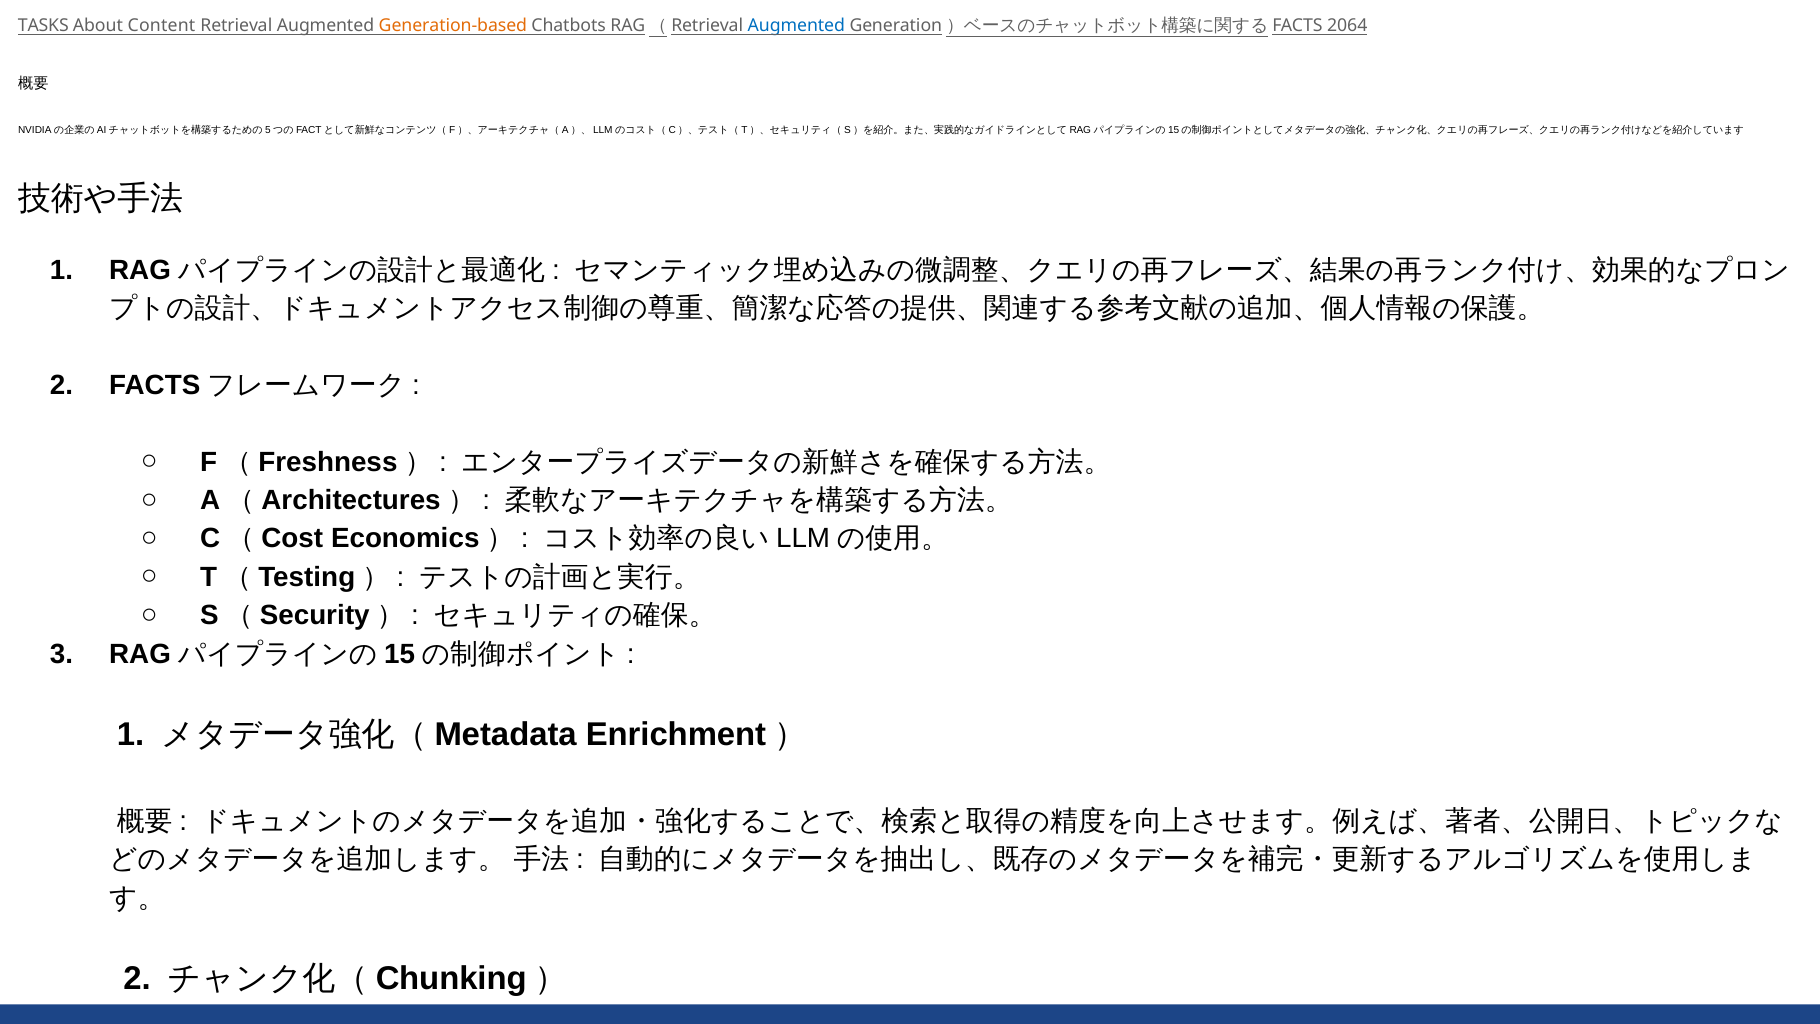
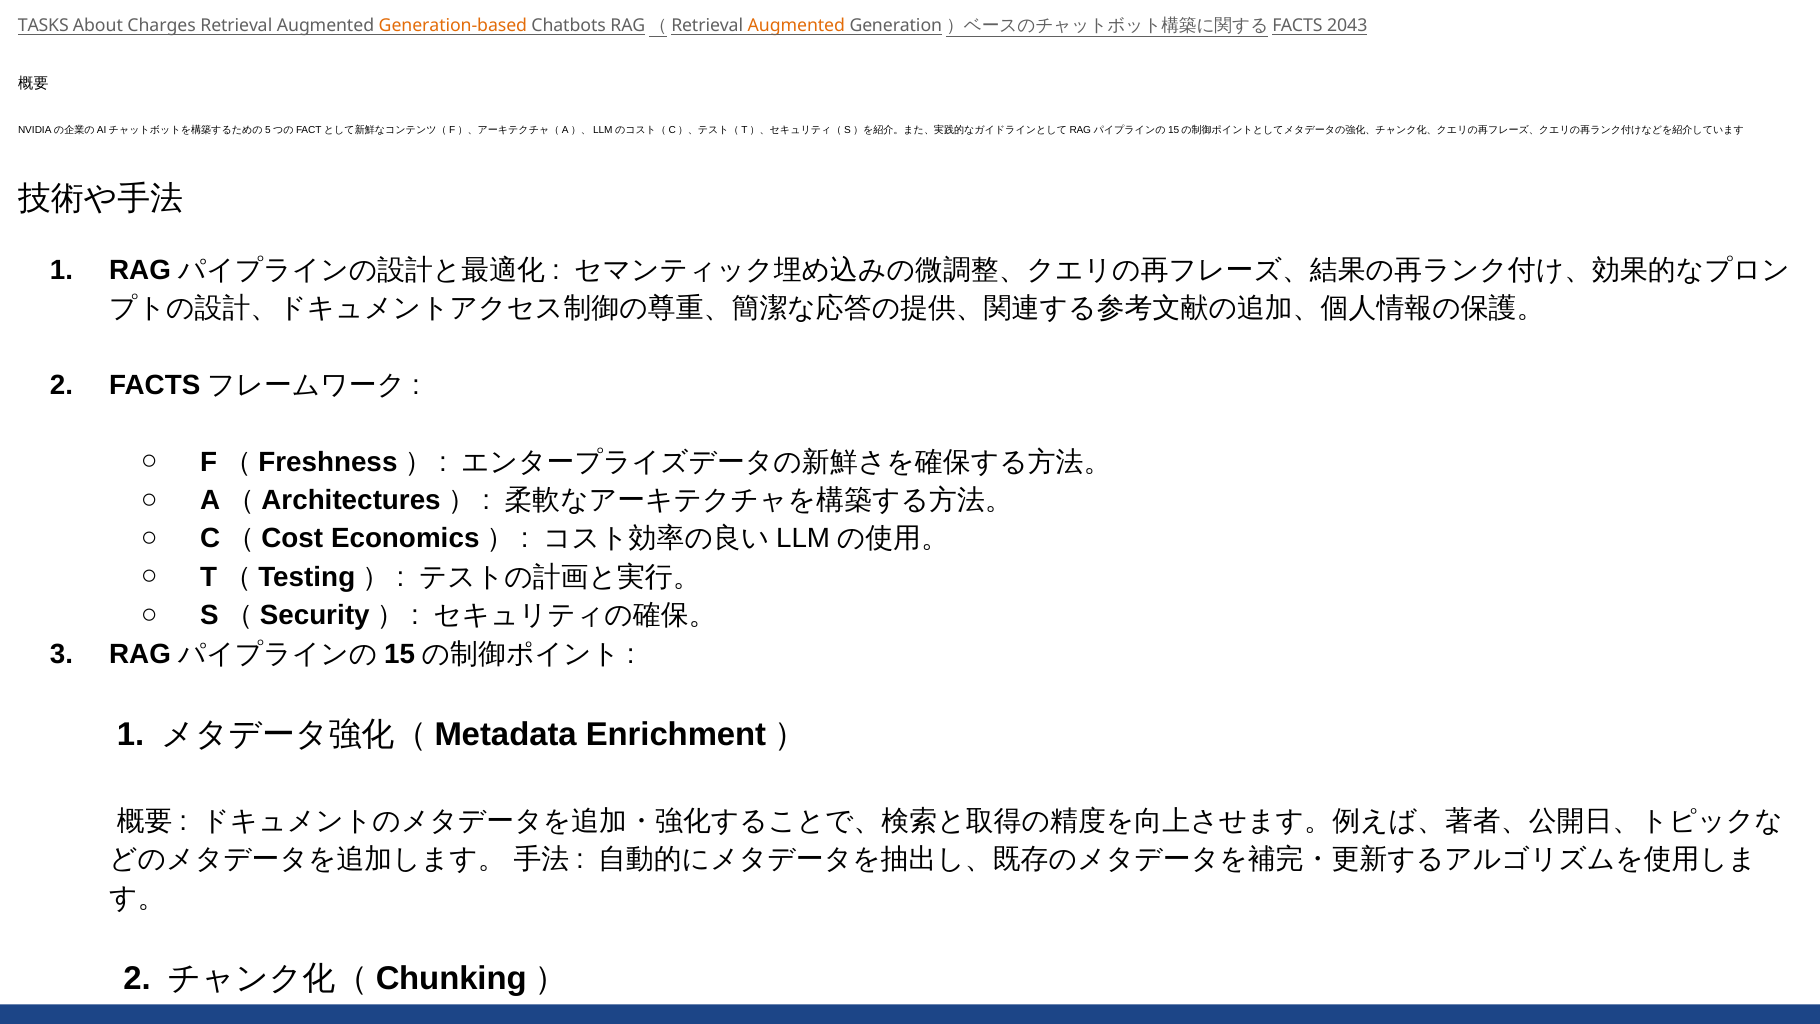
Content: Content -> Charges (162, 26)
Augmented colour: blue -> orange (796, 26)
2064: 2064 -> 2043 (1347, 26)
